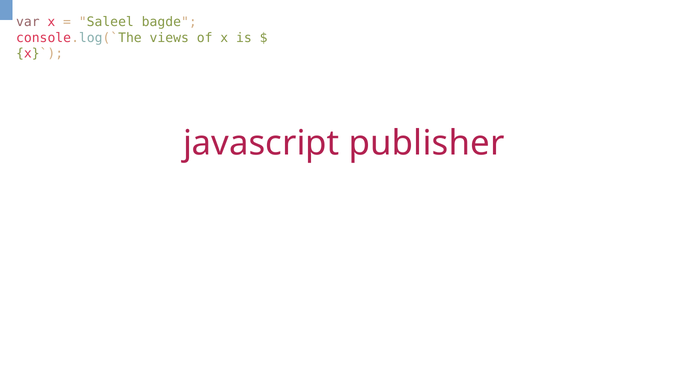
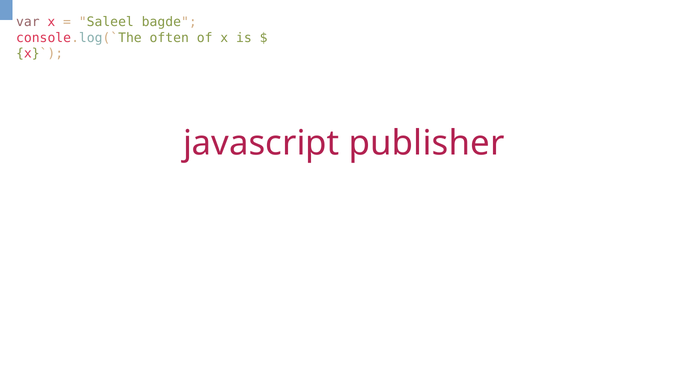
views: views -> often (169, 38)
